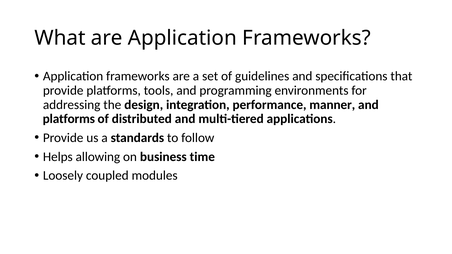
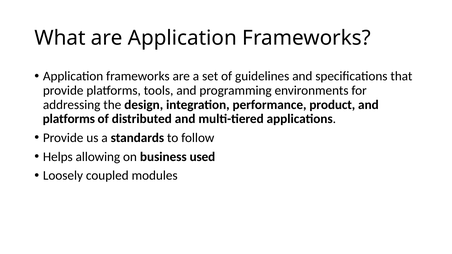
manner: manner -> product (332, 105)
time: time -> used (202, 157)
